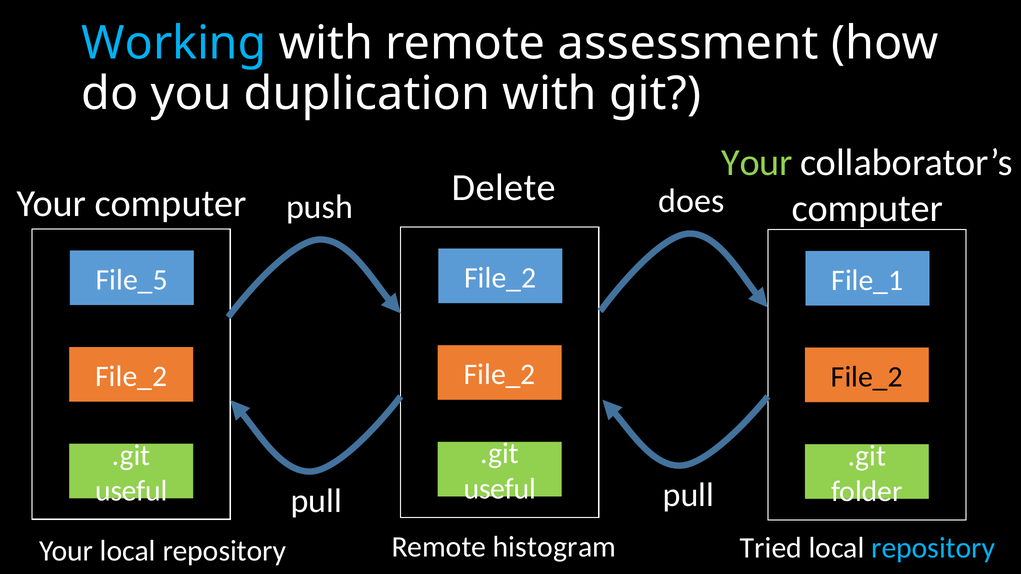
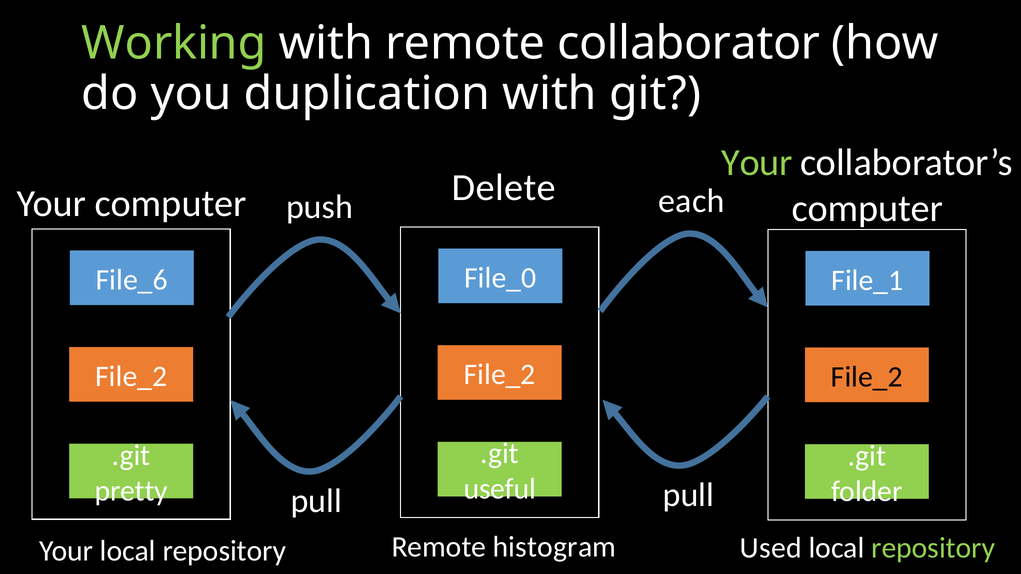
Working colour: light blue -> light green (174, 43)
assessment: assessment -> collaborator (689, 43)
does: does -> each (691, 201)
File_2: File_2 -> File_0 (500, 278)
File_5: File_5 -> File_6 (132, 280)
useful: useful -> pretty (131, 491)
Tried: Tried -> Used (771, 548)
repository colour: light blue -> light green (933, 548)
